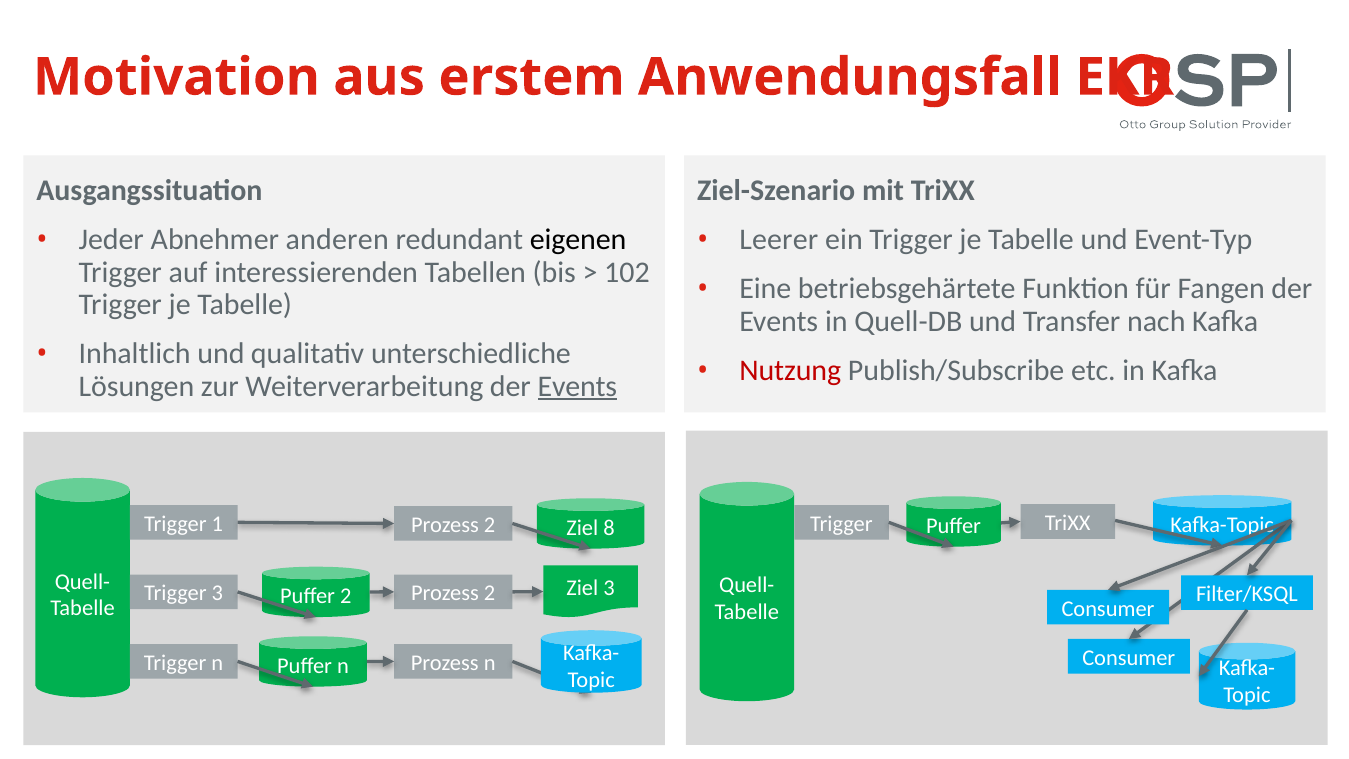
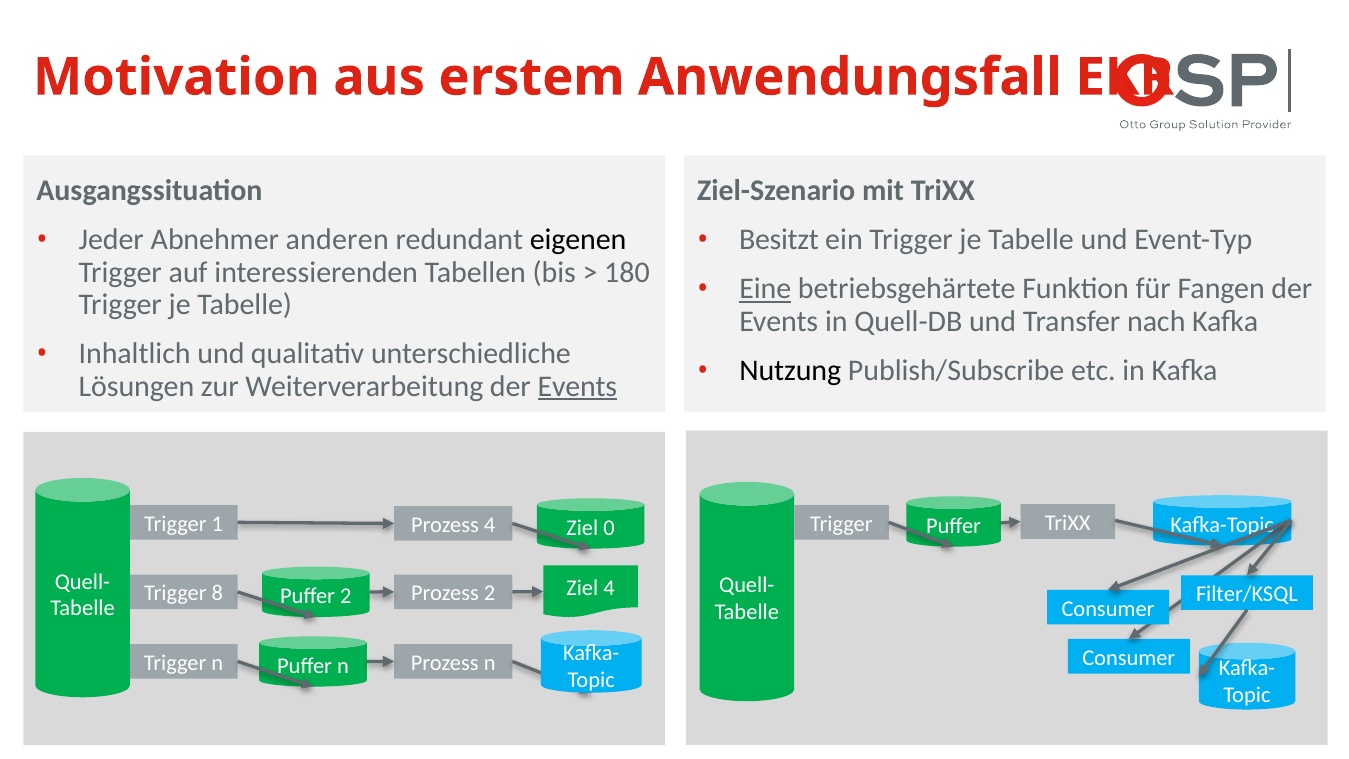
Leerer: Leerer -> Besitzt (779, 240)
102: 102 -> 180 (627, 272)
Eine underline: none -> present (765, 289)
Nutzung colour: red -> black (790, 371)
2: 2 -> 4 (490, 525)
8: 8 -> 0 (609, 528)
Ziel 3: 3 -> 4 (609, 588)
Trigger 3: 3 -> 8 (217, 593)
